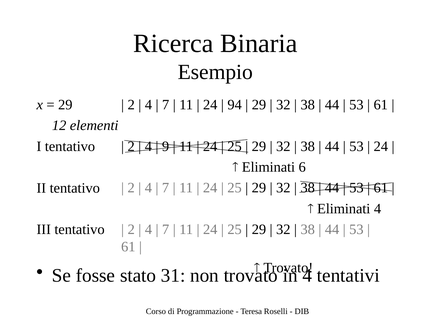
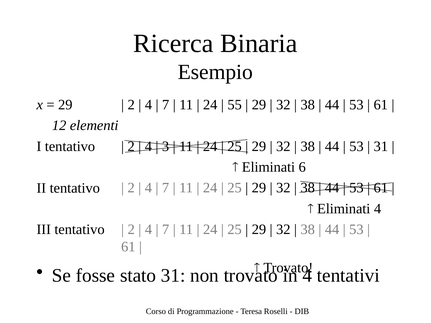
94: 94 -> 55 (235, 105)
9: 9 -> 3 (166, 146)
24: 24 -> 31 (381, 146)
